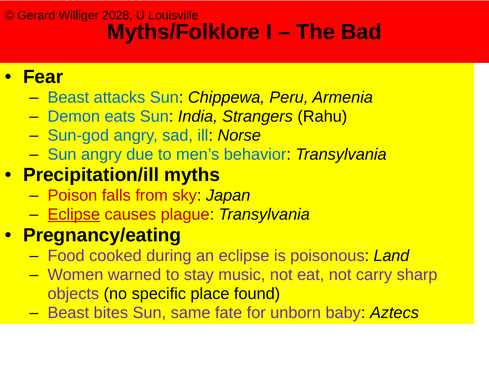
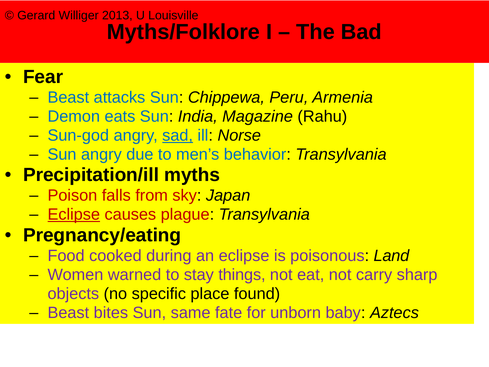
2028: 2028 -> 2013 (117, 15)
Strangers: Strangers -> Magazine (258, 116)
sad underline: none -> present (178, 135)
music: music -> things (242, 274)
